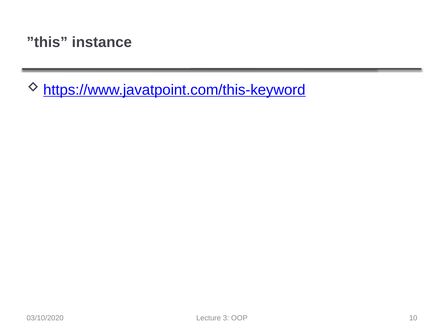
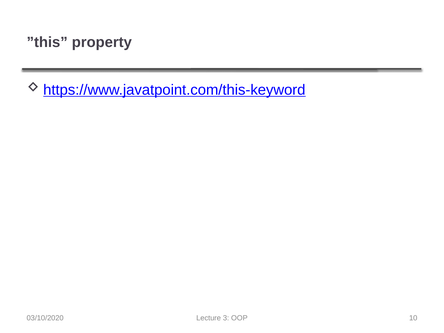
instance: instance -> property (102, 42)
